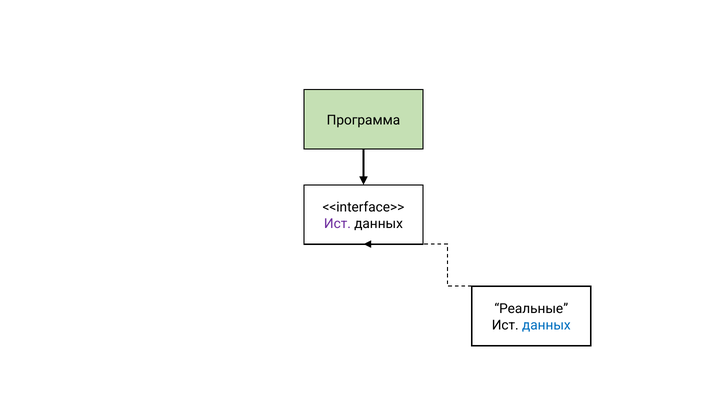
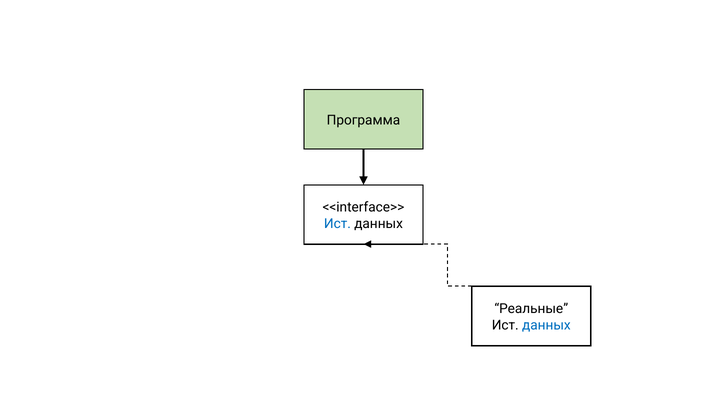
Ист colour: purple -> blue (337, 224)
